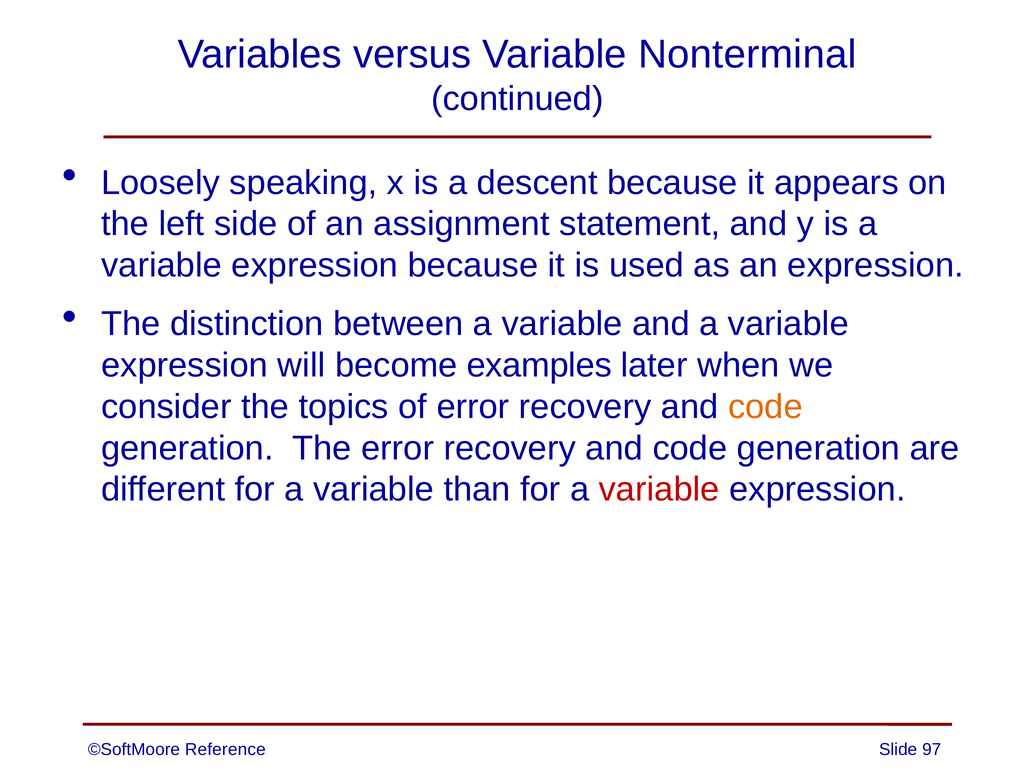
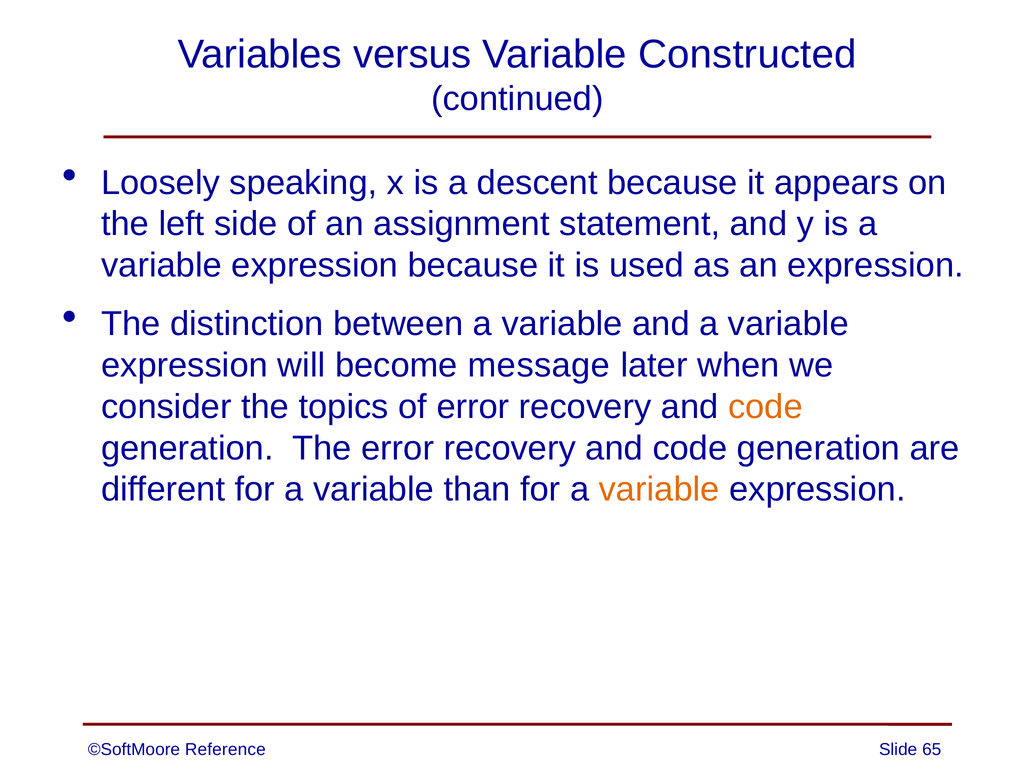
Nonterminal: Nonterminal -> Constructed (747, 55)
examples: examples -> message (539, 366)
variable colour: red -> orange (659, 490)
97: 97 -> 65 (932, 750)
